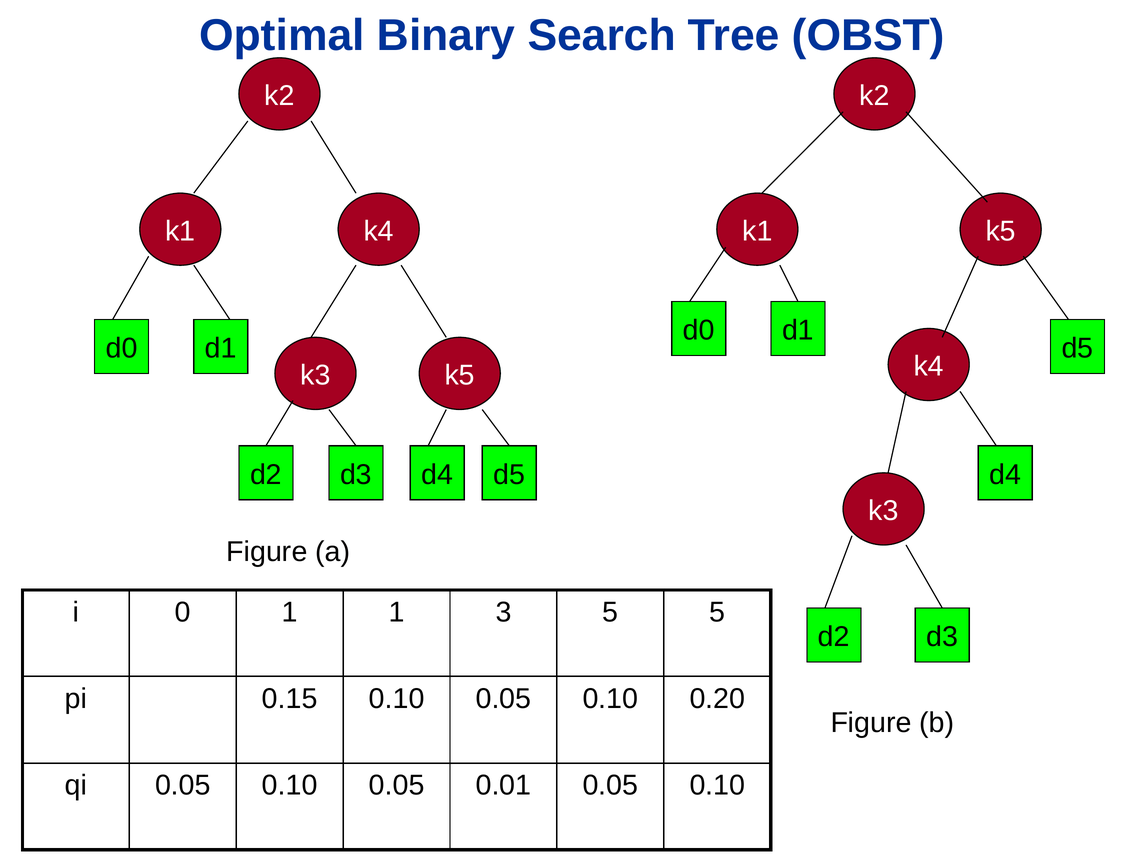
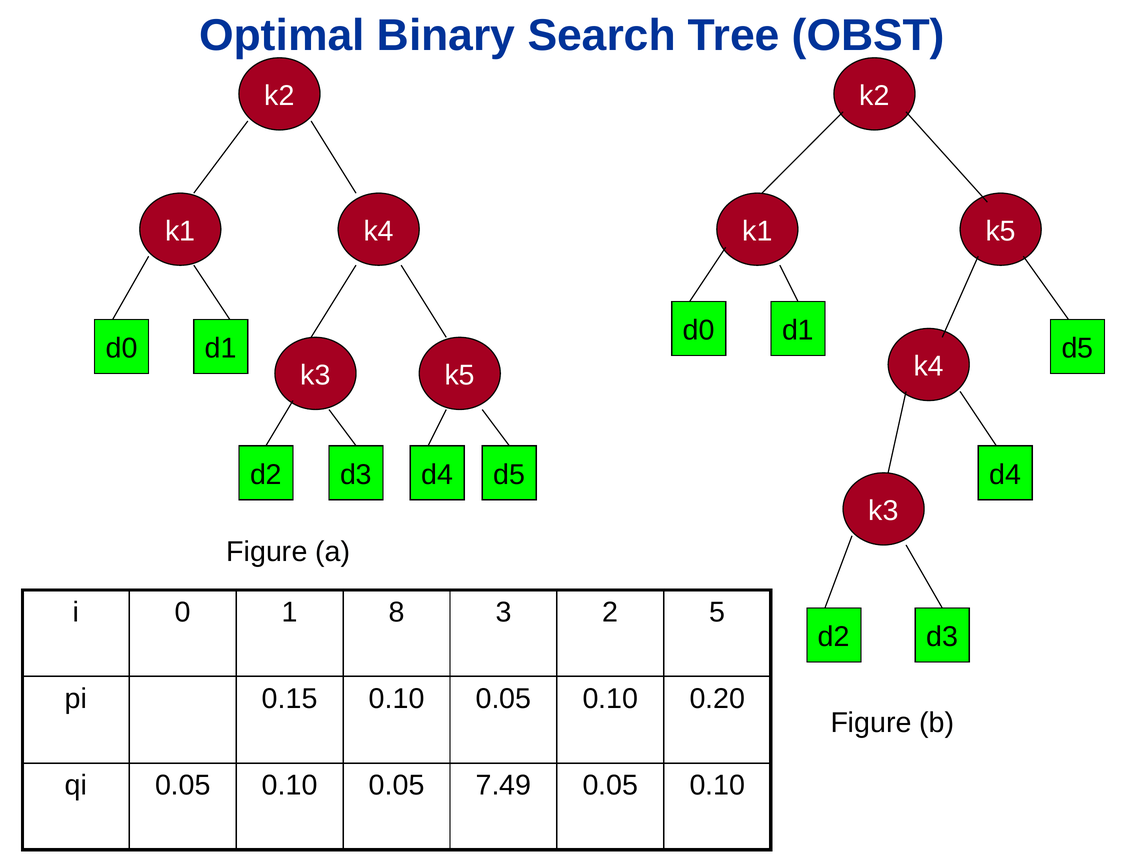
1 1: 1 -> 8 (397, 612)
3 5: 5 -> 2 (610, 612)
0.01: 0.01 -> 7.49 (503, 785)
